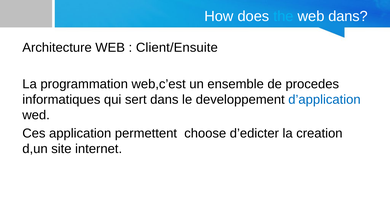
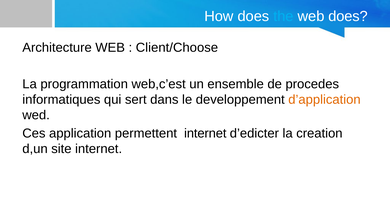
web dans: dans -> does (348, 16)
Client/Ensuite: Client/Ensuite -> Client/Choose (177, 48)
d’application colour: blue -> orange (324, 100)
permettent choose: choose -> internet (205, 134)
